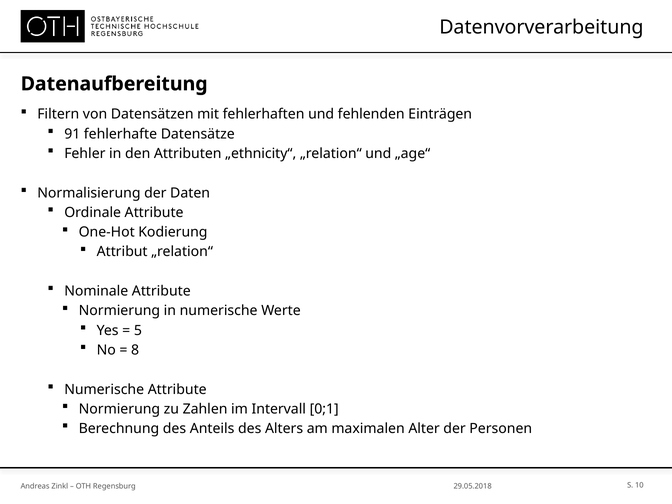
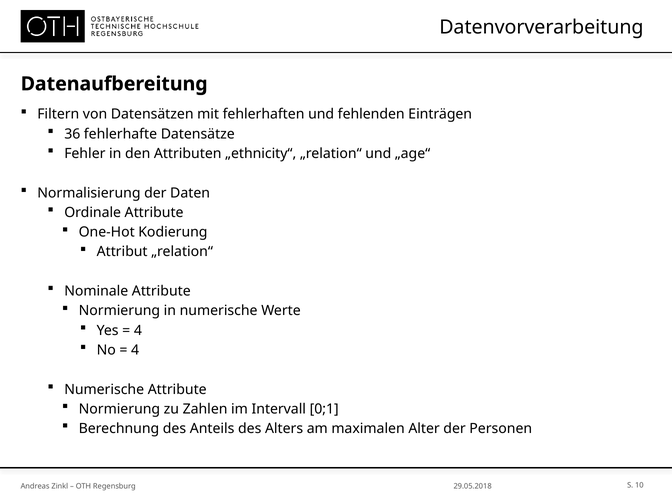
91: 91 -> 36 (72, 134)
5: 5 -> 4 (138, 330)
8: 8 -> 4 (135, 350)
